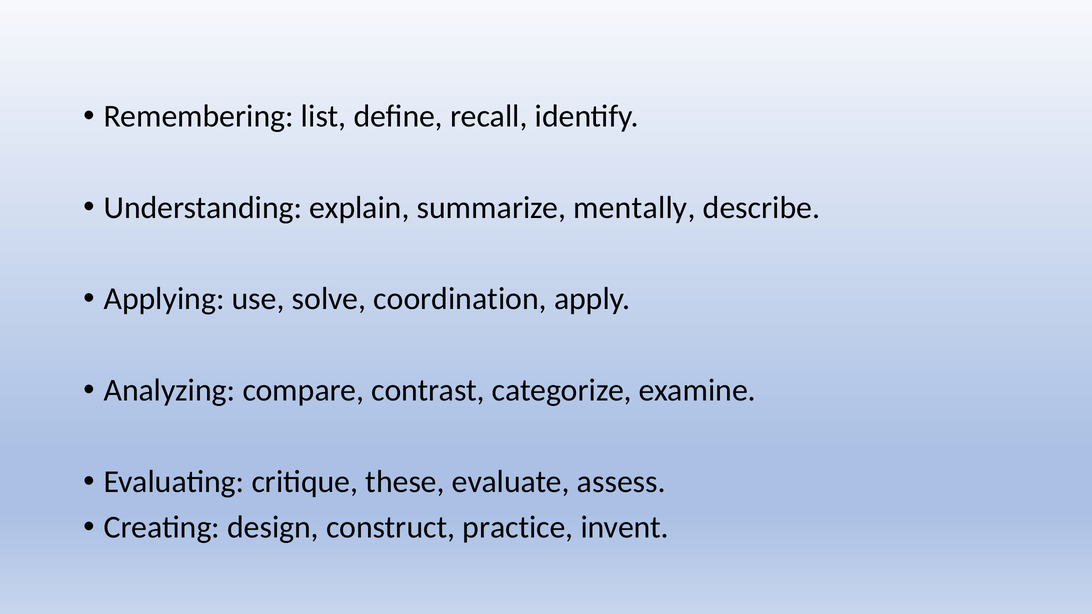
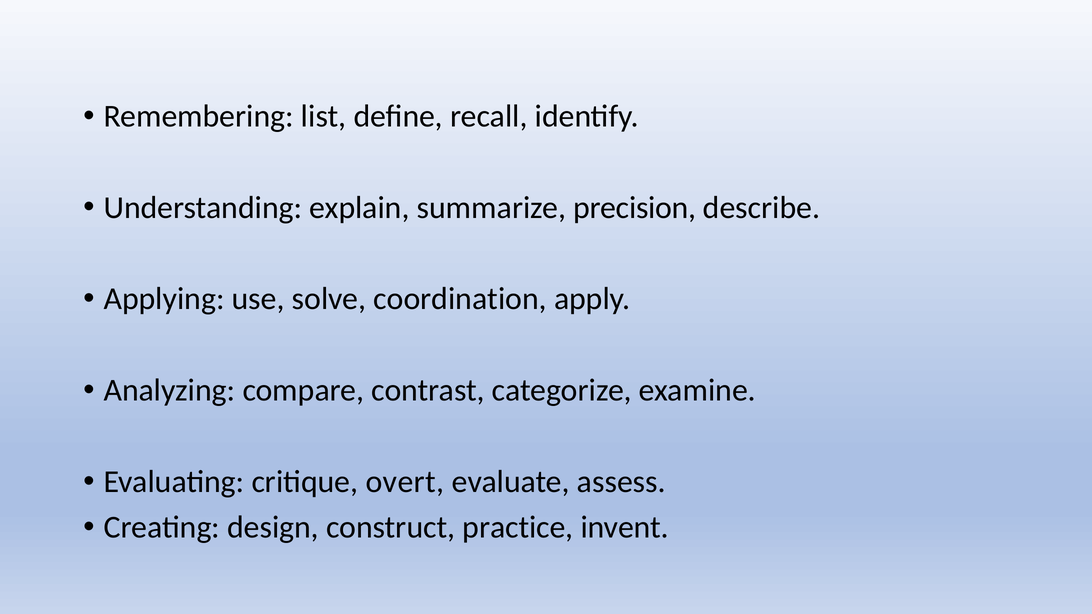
mentally: mentally -> precision (635, 208)
these: these -> overt (405, 482)
